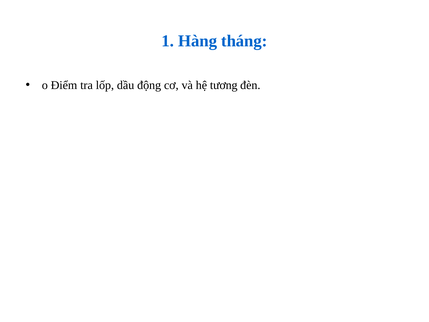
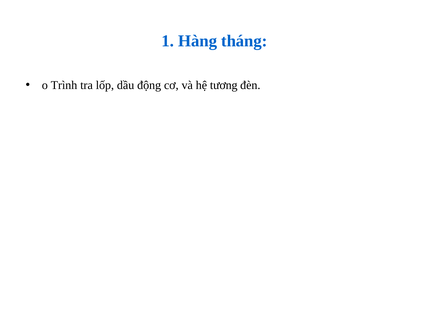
Điểm: Điểm -> Trình (64, 85)
